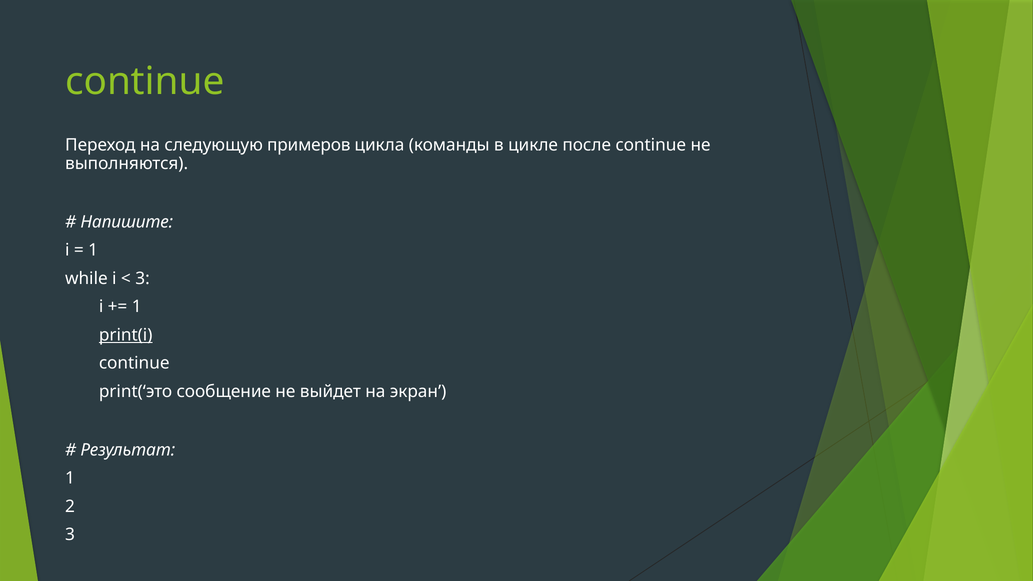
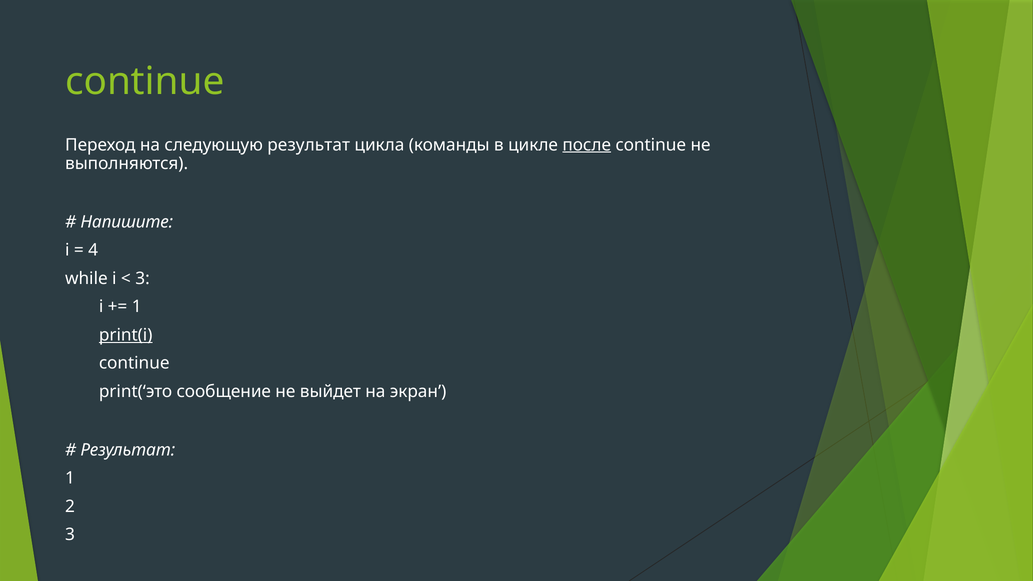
следующую примеров: примеров -> результат (309, 145)
после underline: none -> present (587, 145)
1: 1 -> 4 (93, 250)
